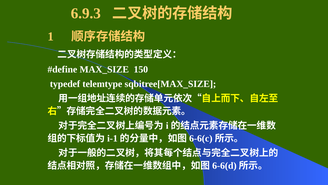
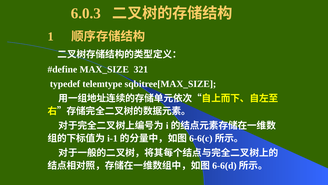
6.9.3: 6.9.3 -> 6.0.3 (86, 13)
150: 150 -> 321 (141, 69)
